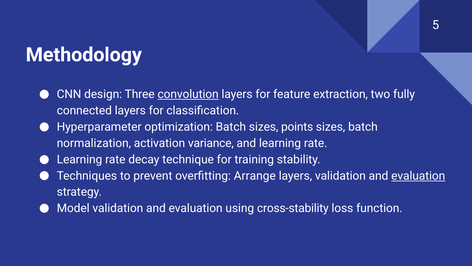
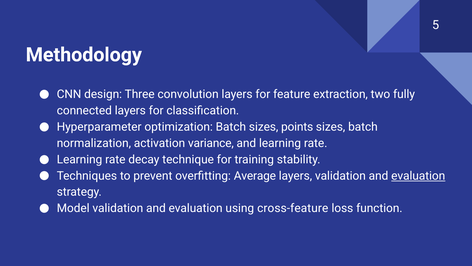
convolution underline: present -> none (188, 94)
Arrange: Arrange -> Average (255, 175)
cross-stability: cross-stability -> cross-feature (293, 208)
